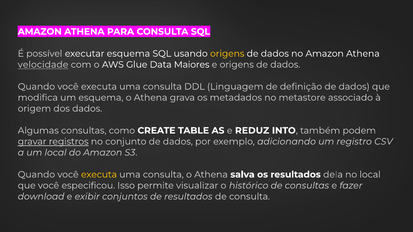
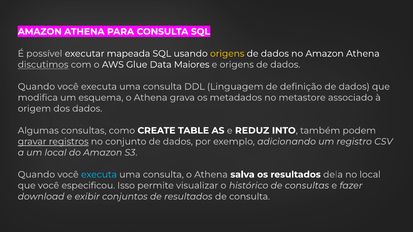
executar esquema: esquema -> mapeada (128, 54)
velocidade: velocidade -> discutimos (43, 65)
executa colour: yellow -> light blue (99, 175)
